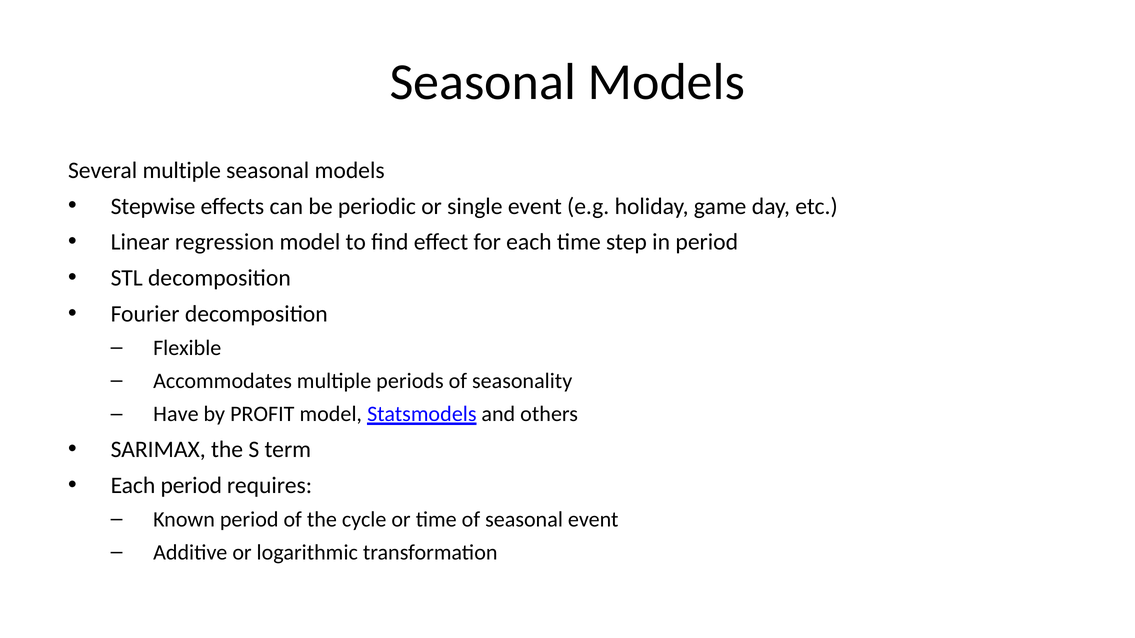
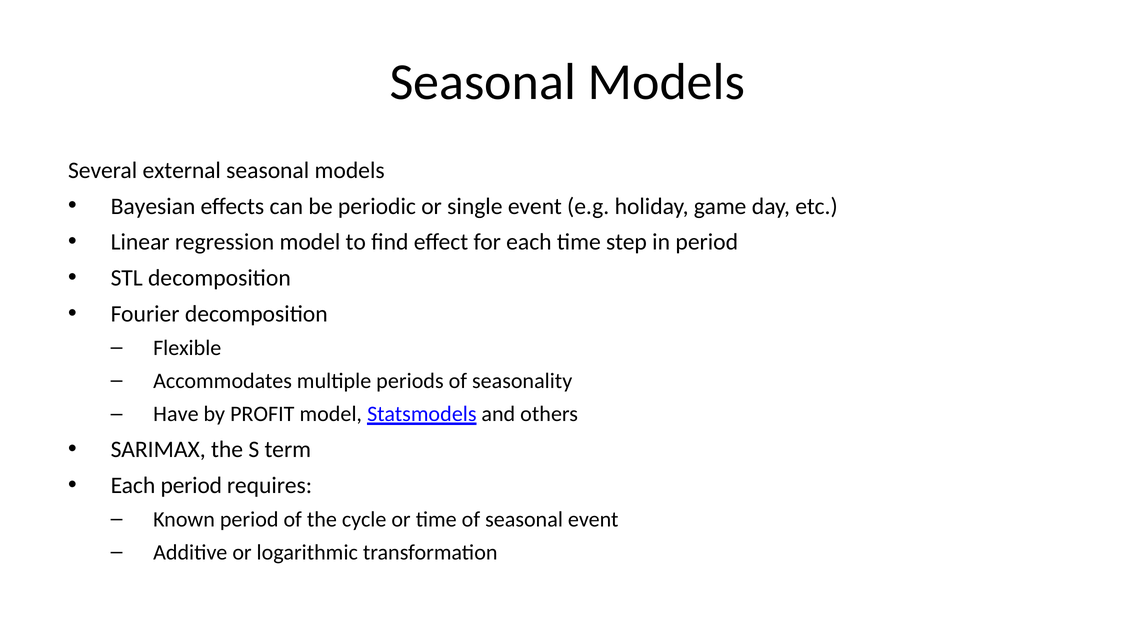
Several multiple: multiple -> external (182, 170)
Stepwise: Stepwise -> Bayesian (153, 206)
